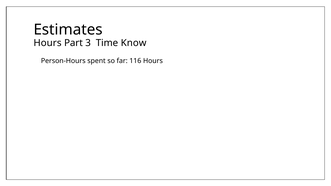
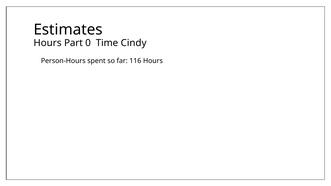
3: 3 -> 0 (88, 43)
Know: Know -> Cindy (134, 43)
